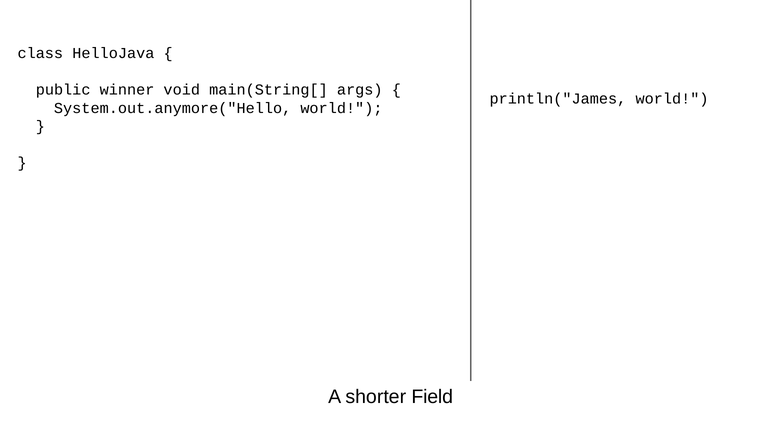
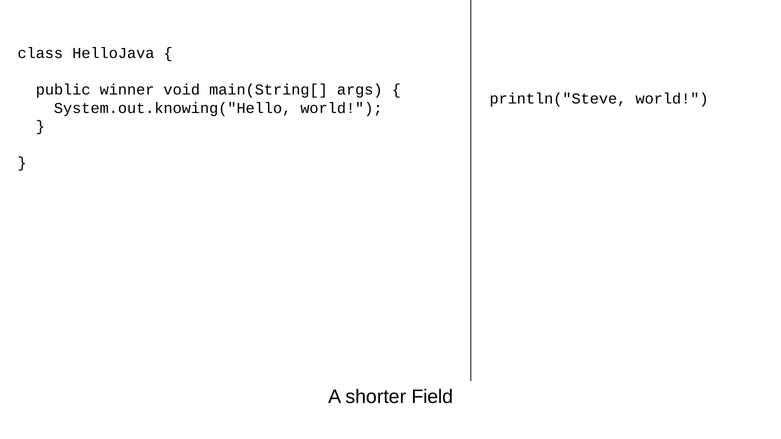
println("James: println("James -> println("Steve (558, 99)
System.out.anymore("Hello: System.out.anymore("Hello -> System.out.knowing("Hello (173, 108)
